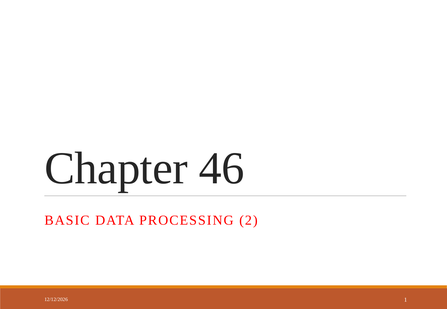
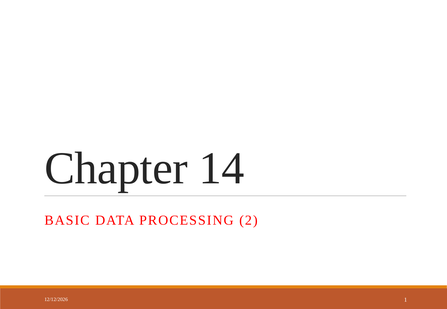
46: 46 -> 14 (222, 169)
